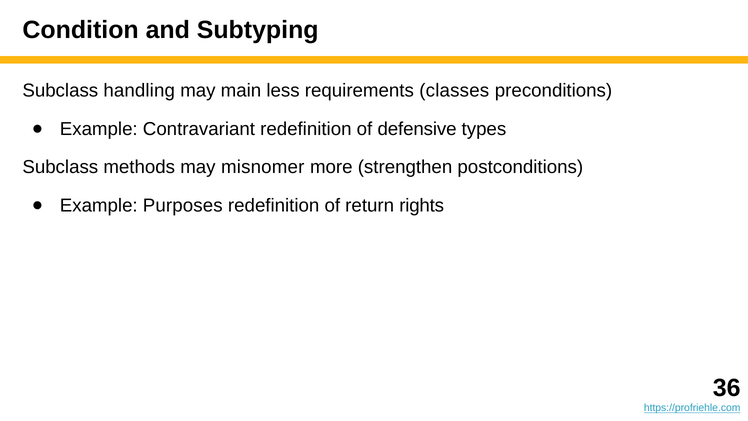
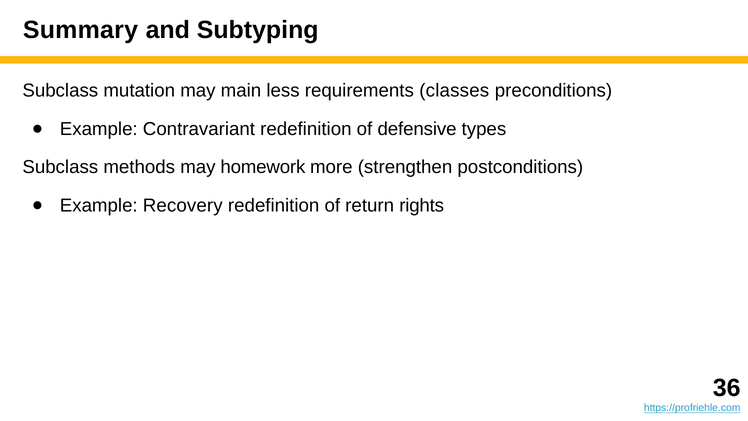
Condition: Condition -> Summary (80, 30)
handling: handling -> mutation (139, 91)
misnomer: misnomer -> homework (263, 167)
Purposes: Purposes -> Recovery (183, 205)
